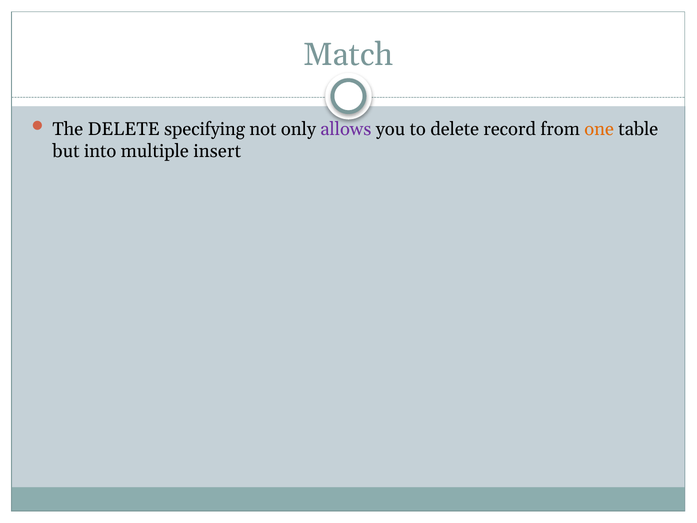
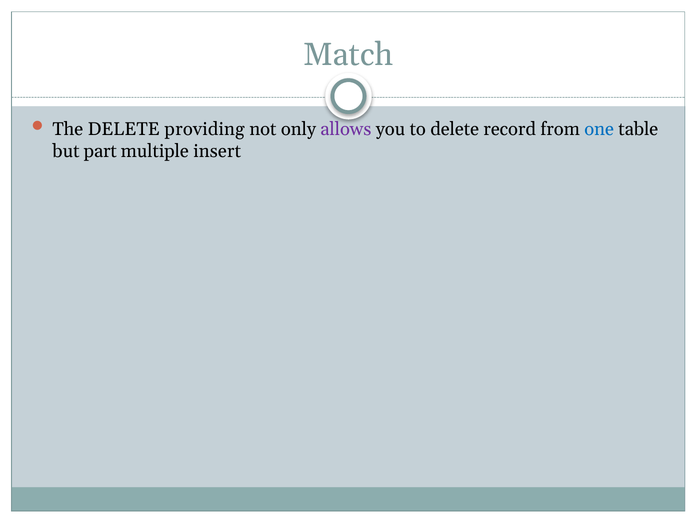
specifying: specifying -> providing (205, 129)
one colour: orange -> blue (599, 129)
into: into -> part (100, 151)
